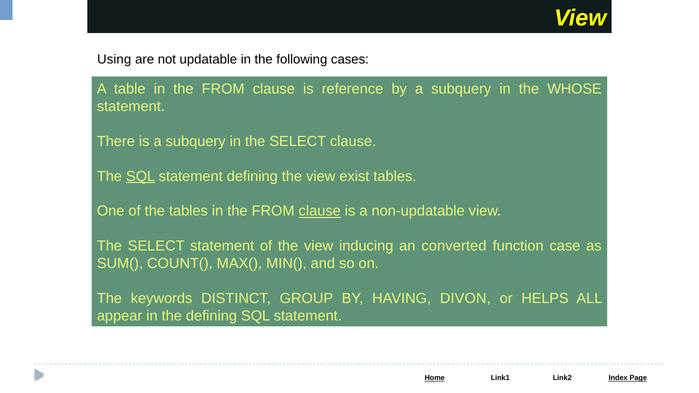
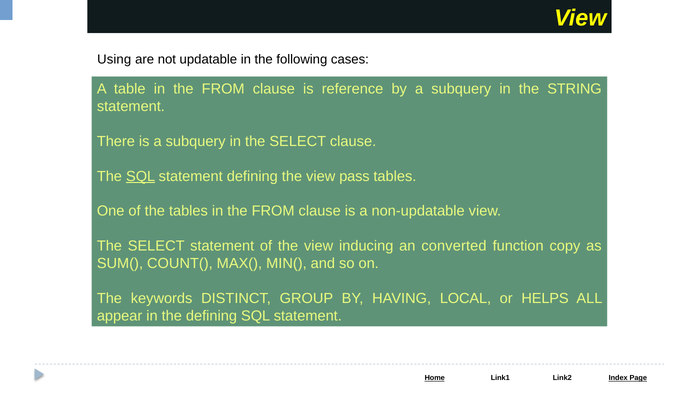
WHOSE: WHOSE -> STRING (574, 89)
exist: exist -> pass (354, 176)
clause underline: present -> none (320, 211)
case: case -> copy (565, 246)
DIVON: DIVON -> LOCAL (465, 299)
